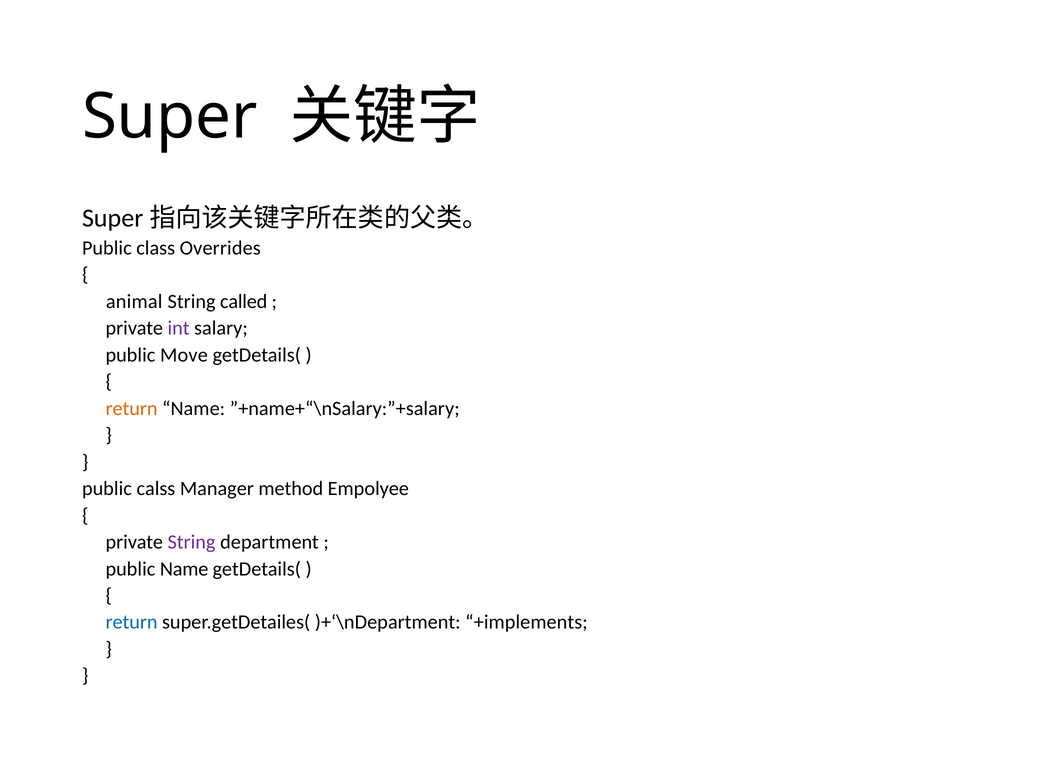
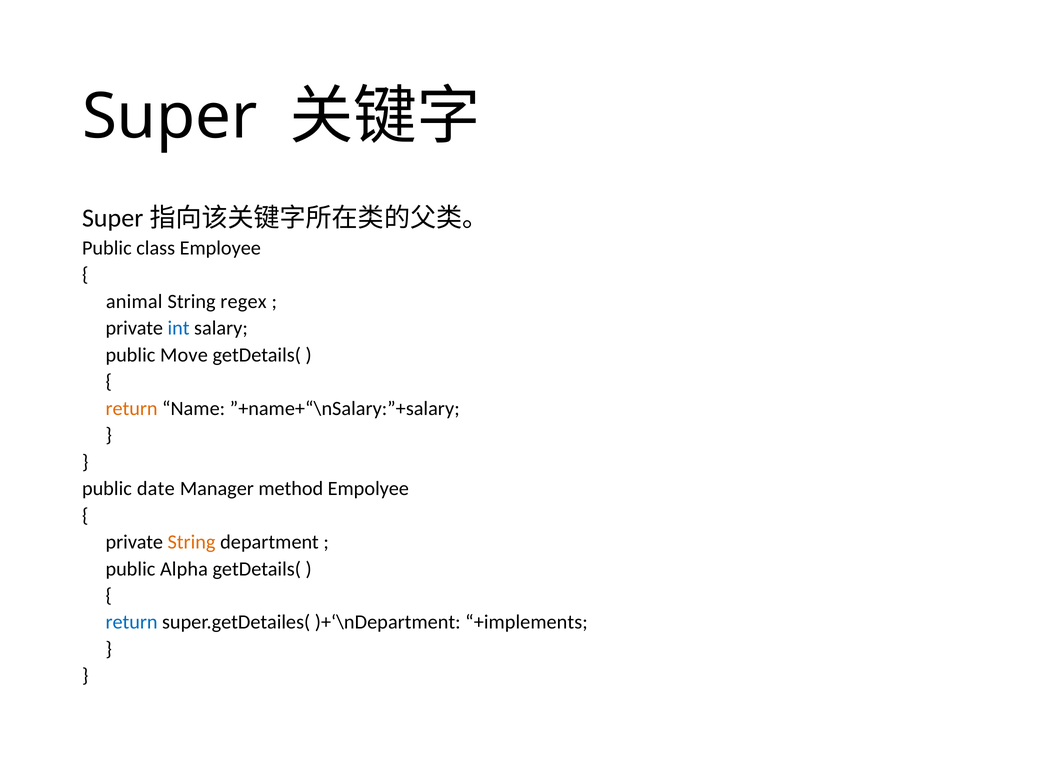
Overrides: Overrides -> Employee (220, 248)
called: called -> regex (243, 302)
int colour: purple -> blue (179, 328)
calss: calss -> date (156, 489)
String colour: purple -> orange (192, 542)
public Name: Name -> Alpha (184, 569)
